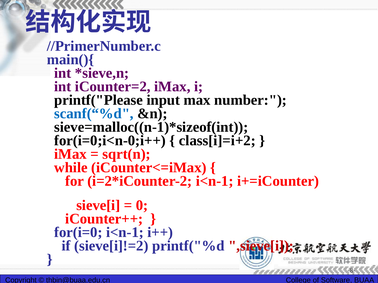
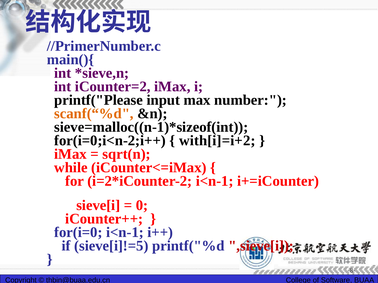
scanf(“%d colour: blue -> orange (94, 114)
for(i=0;i<n-0;i++: for(i=0;i<n-0;i++ -> for(i=0;i<n-2;i++ (110, 141)
class[i]=i+2: class[i]=i+2 -> with[i]=i+2 (217, 141)
sieve[i]!=2: sieve[i]!=2 -> sieve[i]!=5 (111, 246)
